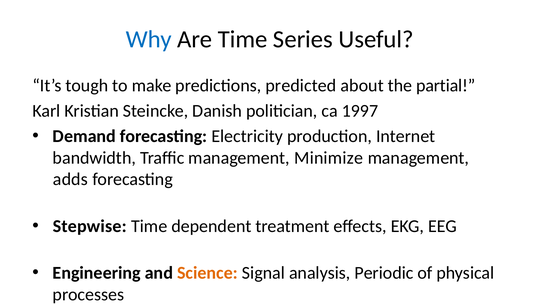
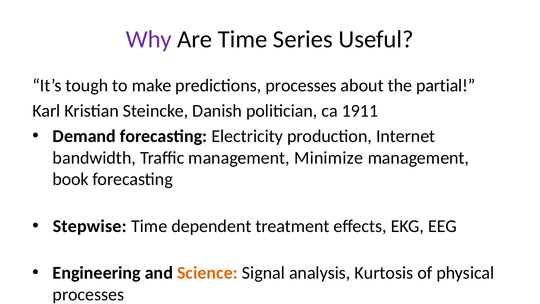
Why colour: blue -> purple (149, 39)
predictions predicted: predicted -> processes (301, 86)
1997: 1997 -> 1911 (360, 111)
adds: adds -> book (71, 179)
Periodic: Periodic -> Kurtosis (384, 273)
